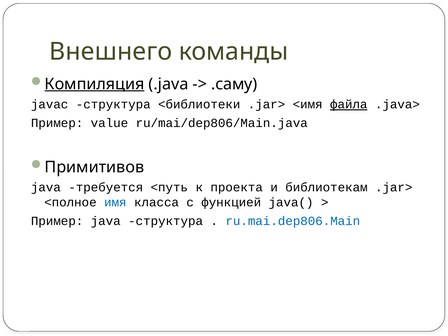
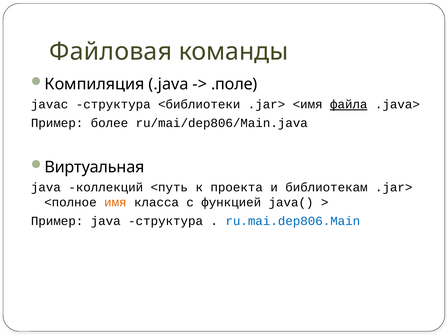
Внешнего: Внешнего -> Файловая (111, 52)
Компиляция underline: present -> none (95, 84)
.саму: .саму -> .поле (234, 84)
value: value -> более (109, 123)
Примитивов: Примитивов -> Виртуальная (94, 167)
требуется: требуется -> коллекций (106, 188)
имя colour: blue -> orange (115, 202)
